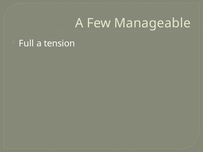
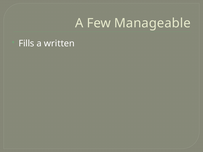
Full: Full -> Fills (26, 44)
tension: tension -> written (59, 44)
